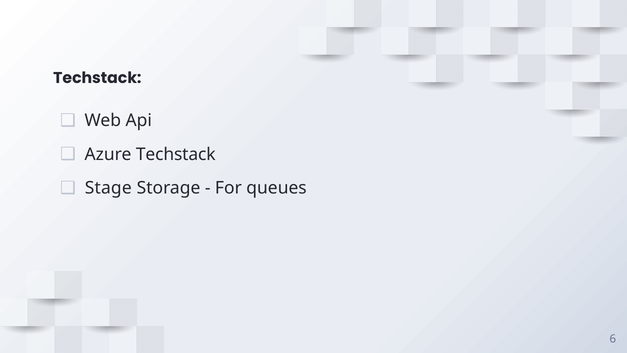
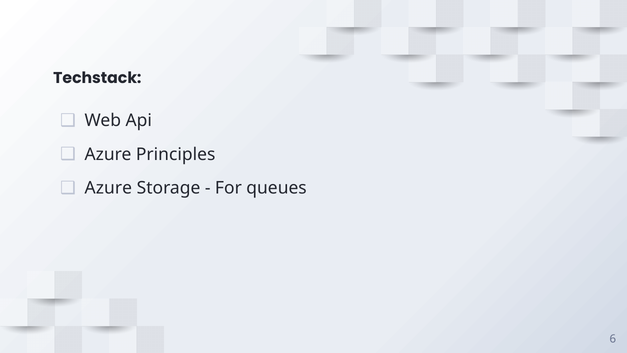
Azure Techstack: Techstack -> Principles (176, 154)
Stage: Stage -> Azure (108, 188)
